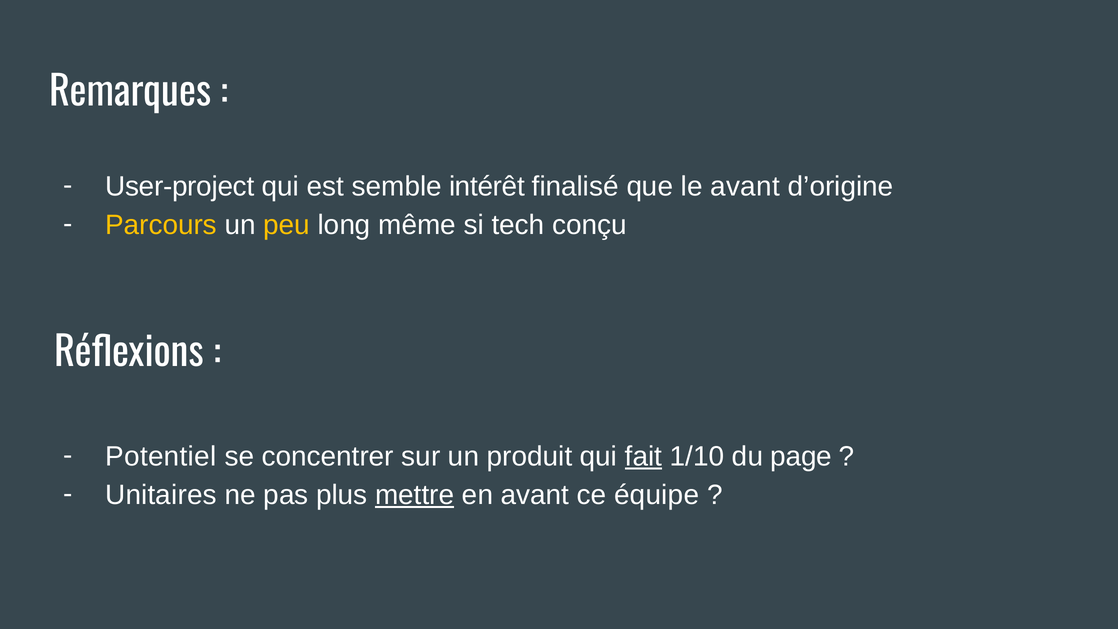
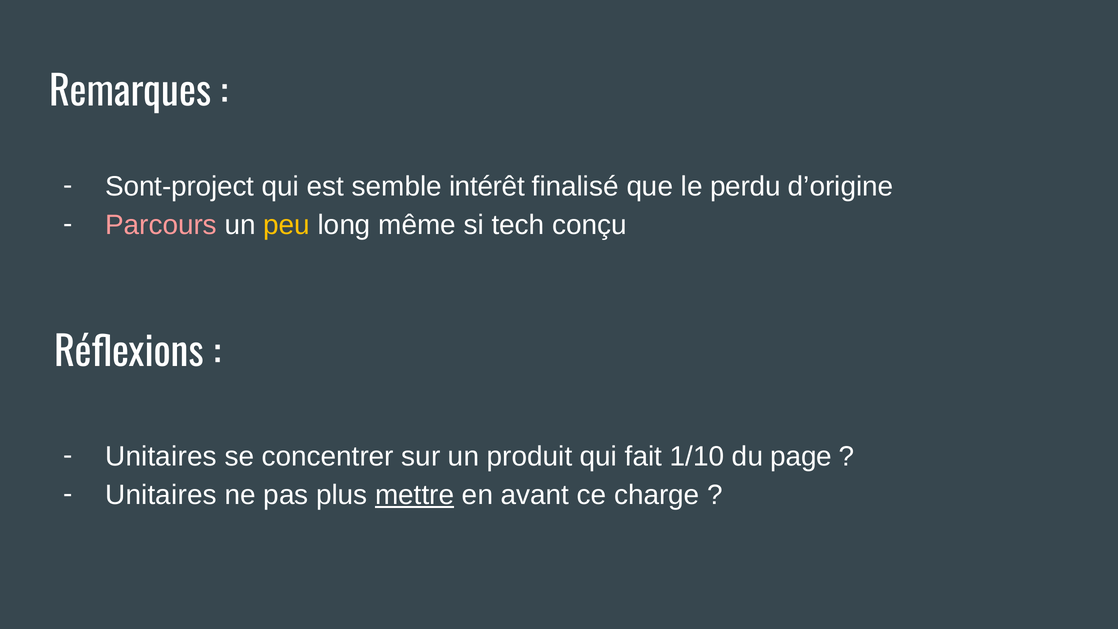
User-project: User-project -> Sont-project (180, 186)
le avant: avant -> perdu (745, 186)
Parcours colour: yellow -> pink (161, 225)
Potentiel: Potentiel -> Unitaires (161, 456)
fait underline: present -> none (644, 456)
équipe: équipe -> charge (657, 495)
